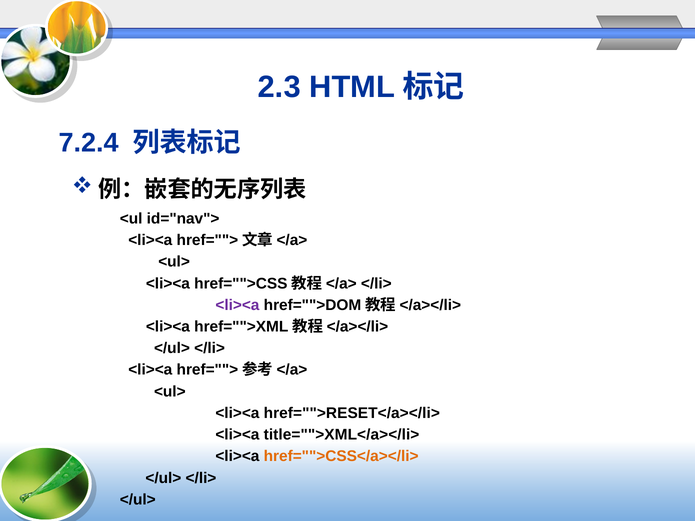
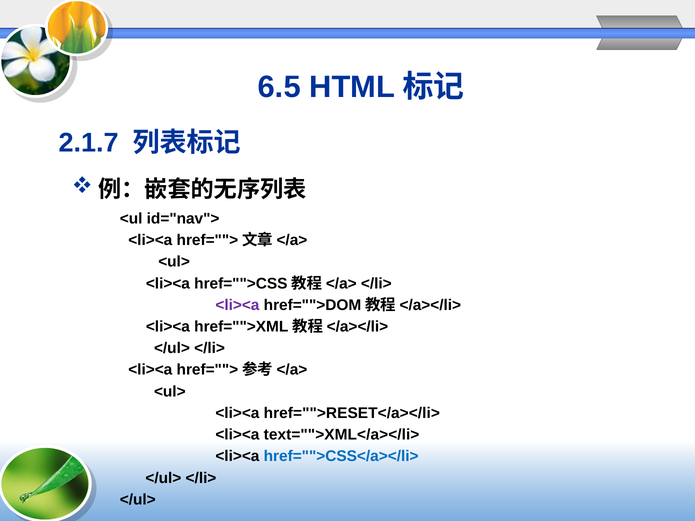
2.3: 2.3 -> 6.5 (279, 87)
7.2.4: 7.2.4 -> 2.1.7 (89, 143)
title="">XML</a></li>: title="">XML</a></li> -> text="">XML</a></li> (342, 435)
href="">CSS</a></li> colour: orange -> blue (341, 457)
